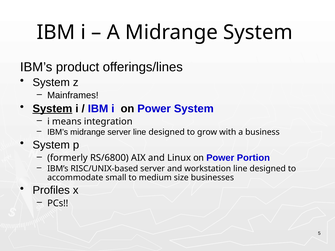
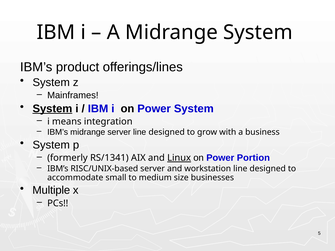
RS/6800: RS/6800 -> RS/1341 (109, 158)
Linux underline: none -> present (179, 158)
Profiles: Profiles -> Multiple (51, 190)
